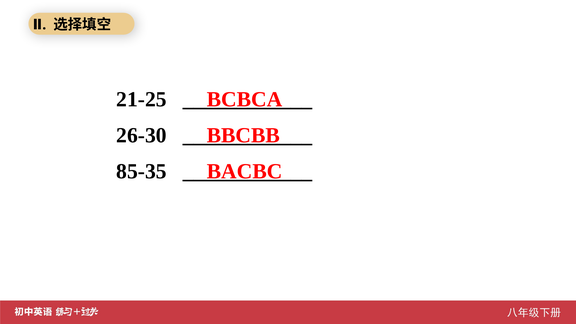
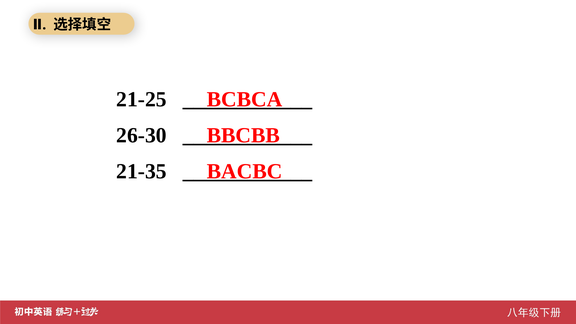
85-35: 85-35 -> 21-35 (141, 171)
